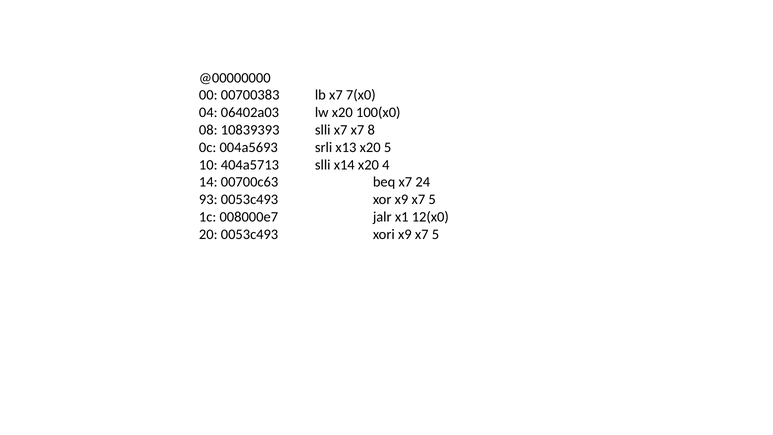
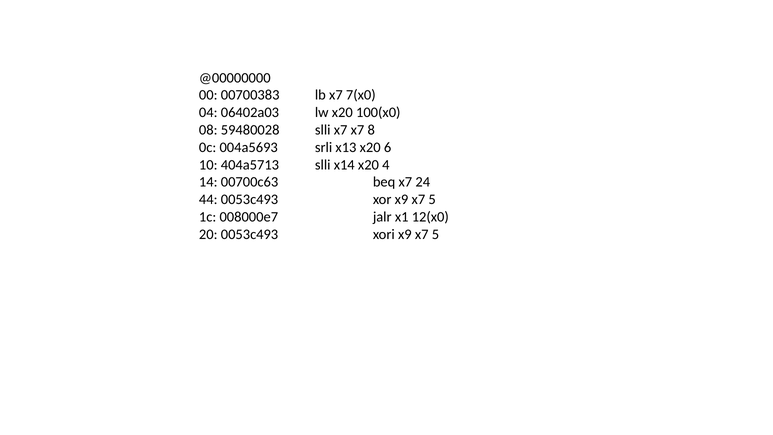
10839393: 10839393 -> 59480028 (250, 130)
x20 5: 5 -> 6 (388, 147)
93: 93 -> 44 (208, 199)
